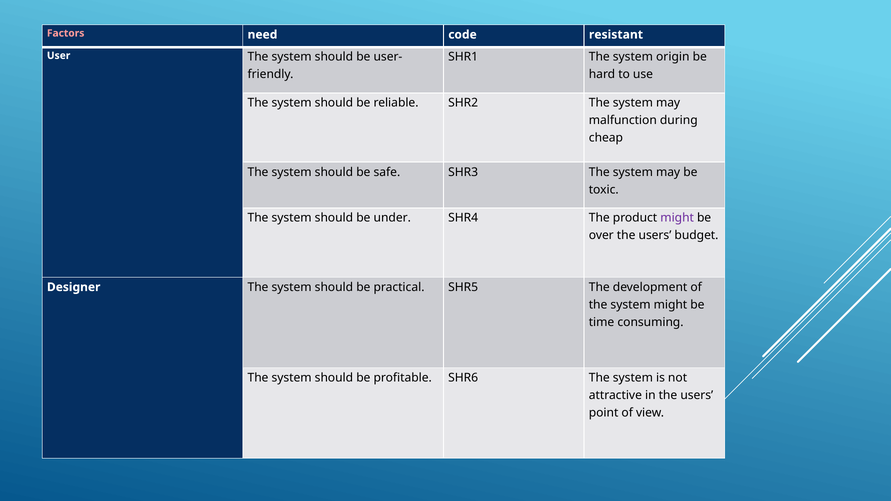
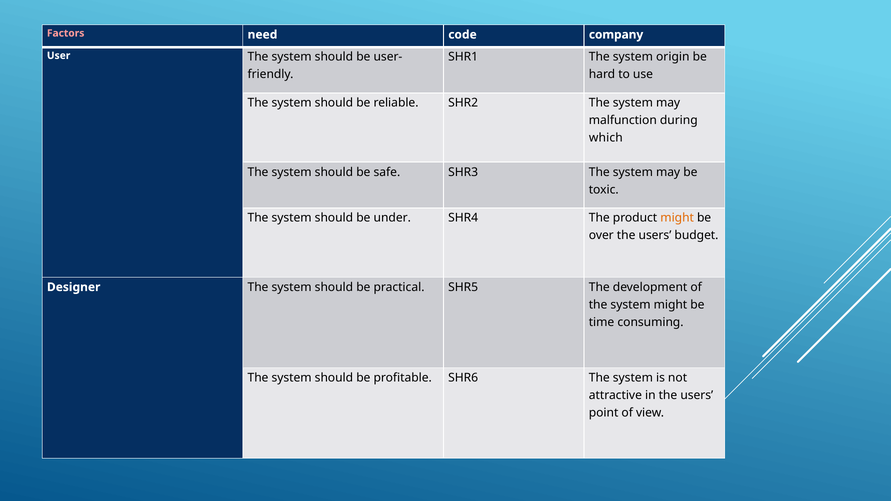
resistant: resistant -> company (616, 35)
cheap: cheap -> which (606, 138)
might colour: purple -> orange (677, 218)
